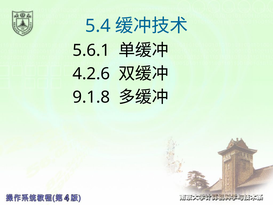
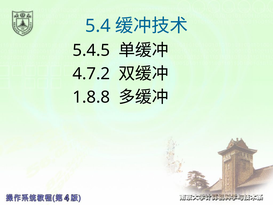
5.6.1: 5.6.1 -> 5.4.5 (91, 50)
4.2.6: 4.2.6 -> 4.7.2 (91, 74)
9.1.8: 9.1.8 -> 1.8.8 (91, 97)
